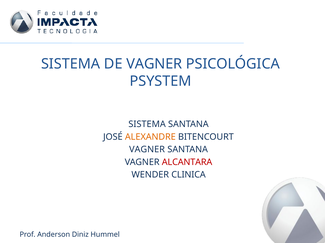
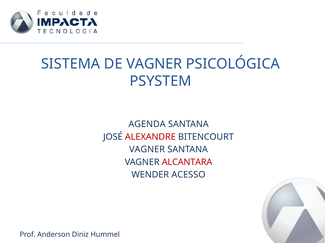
SISTEMA: SISTEMA -> AGENDA (147, 125)
ALEXANDRE colour: orange -> red (150, 137)
CLINICA: CLINICA -> ACESSO (188, 175)
